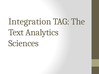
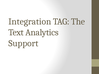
Sciences: Sciences -> Support (23, 43)
